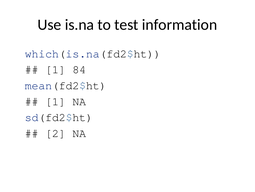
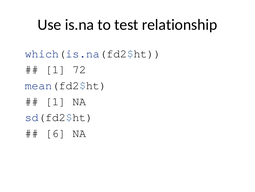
information: information -> relationship (180, 25)
84: 84 -> 72 (79, 69)
2: 2 -> 6 (55, 133)
